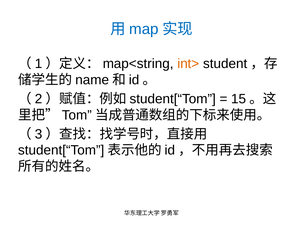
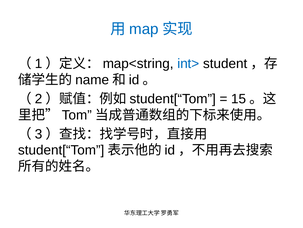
int> colour: orange -> blue (188, 64)
